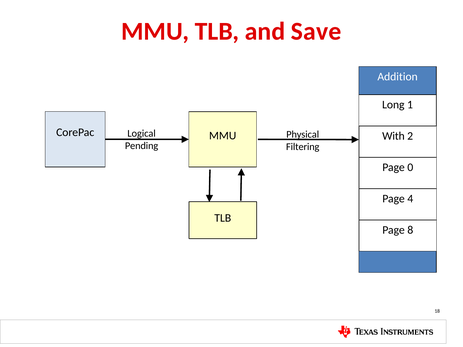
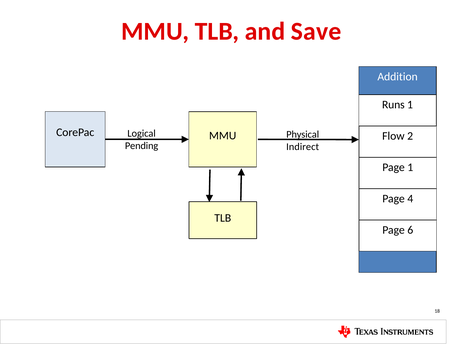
Long: Long -> Runs (393, 105)
With: With -> Flow (393, 136)
Filtering: Filtering -> Indirect (303, 147)
Page 0: 0 -> 1 (410, 168)
8: 8 -> 6 (410, 230)
